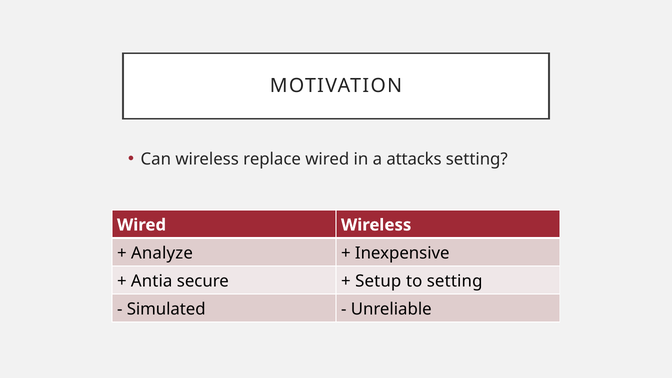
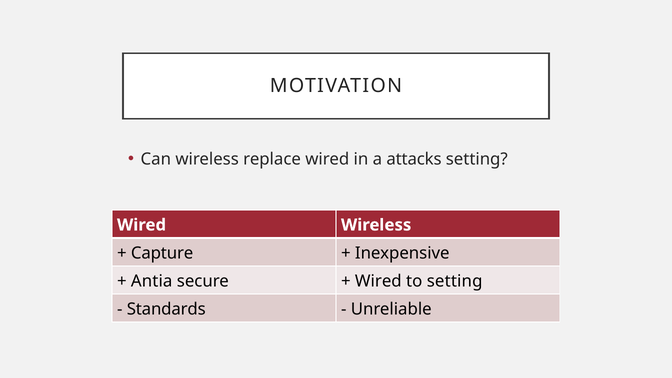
Analyze: Analyze -> Capture (162, 253)
Setup: Setup -> Wired (378, 281)
Simulated: Simulated -> Standards (166, 309)
